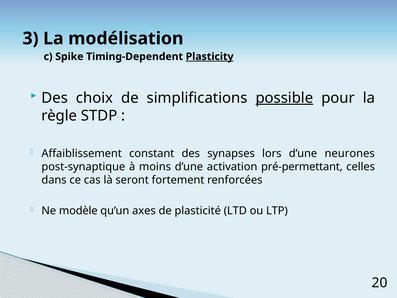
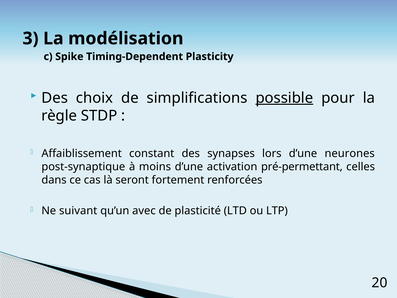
Plasticity underline: present -> none (210, 57)
modèle: modèle -> suivant (78, 211)
axes: axes -> avec (144, 211)
